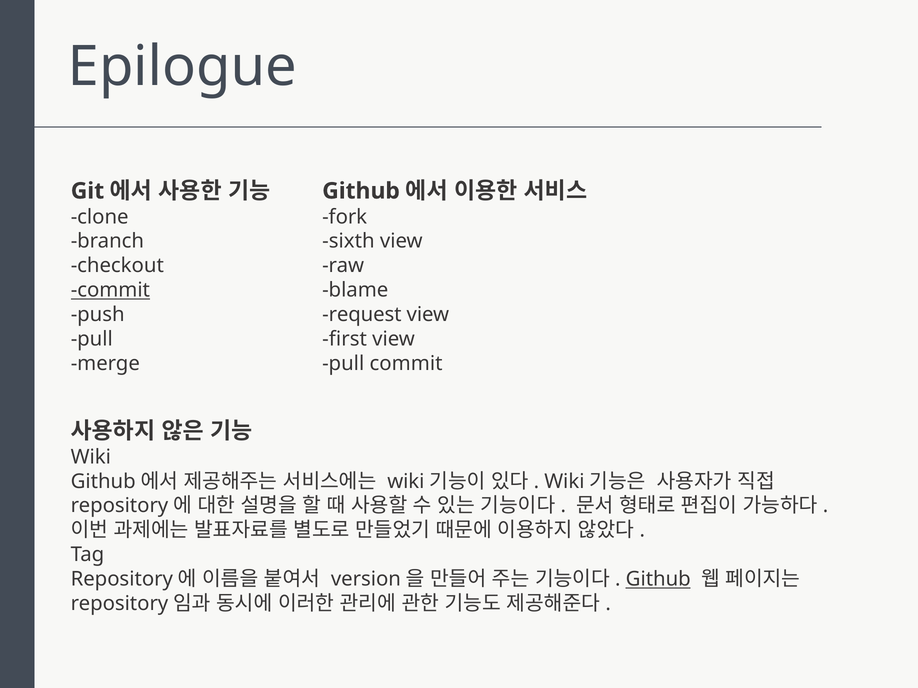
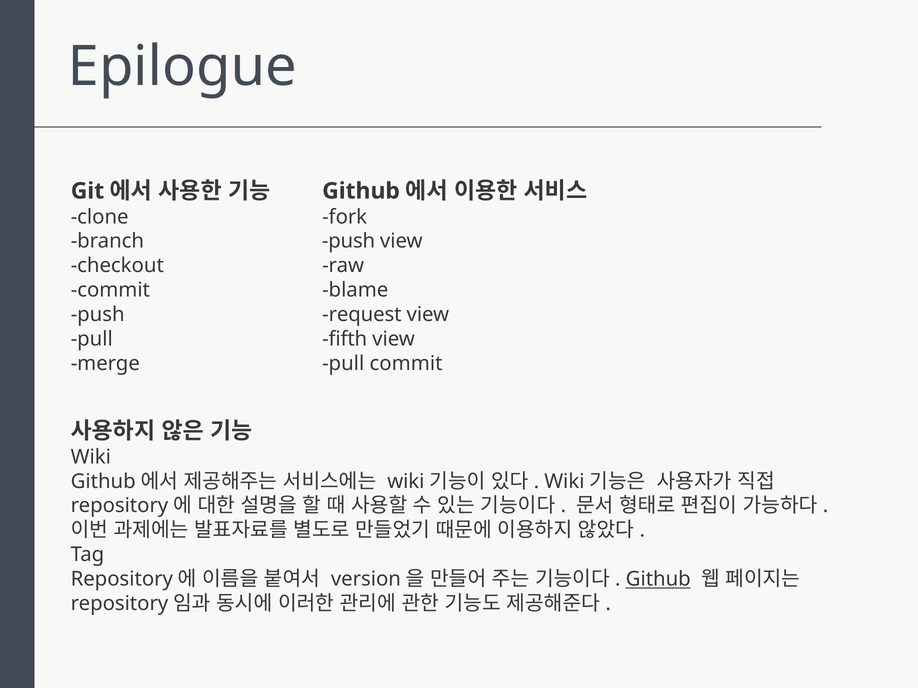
sixth: sixth -> push (349, 241)
commit underline: present -> none (110, 290)
first: first -> fifth (345, 339)
